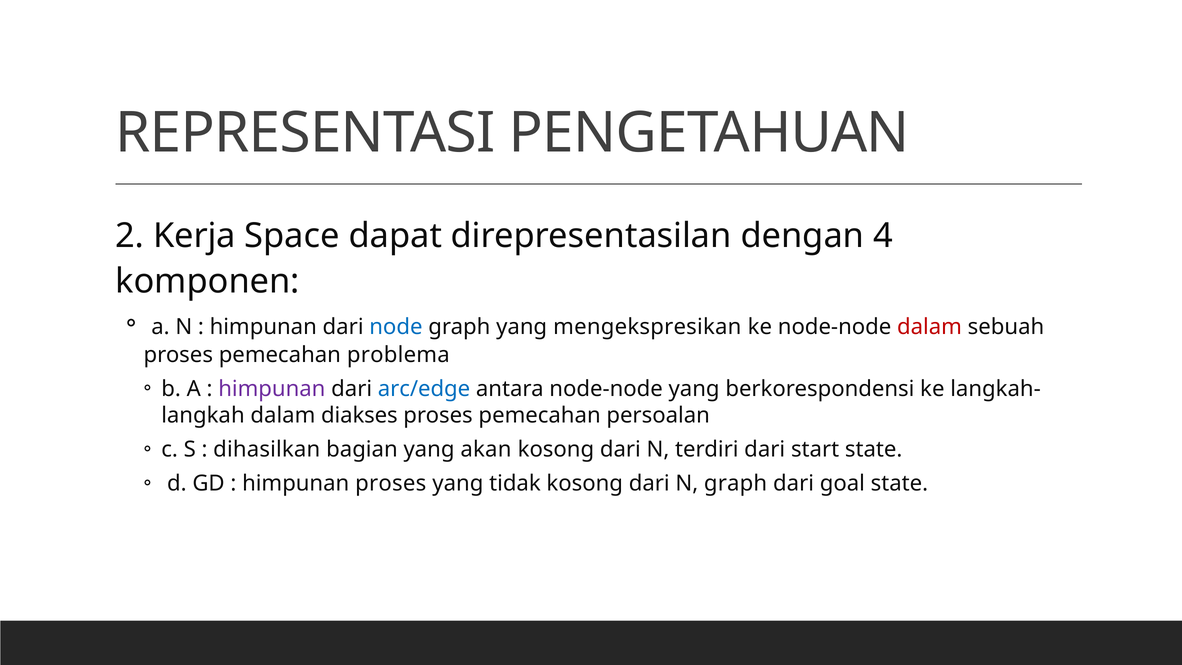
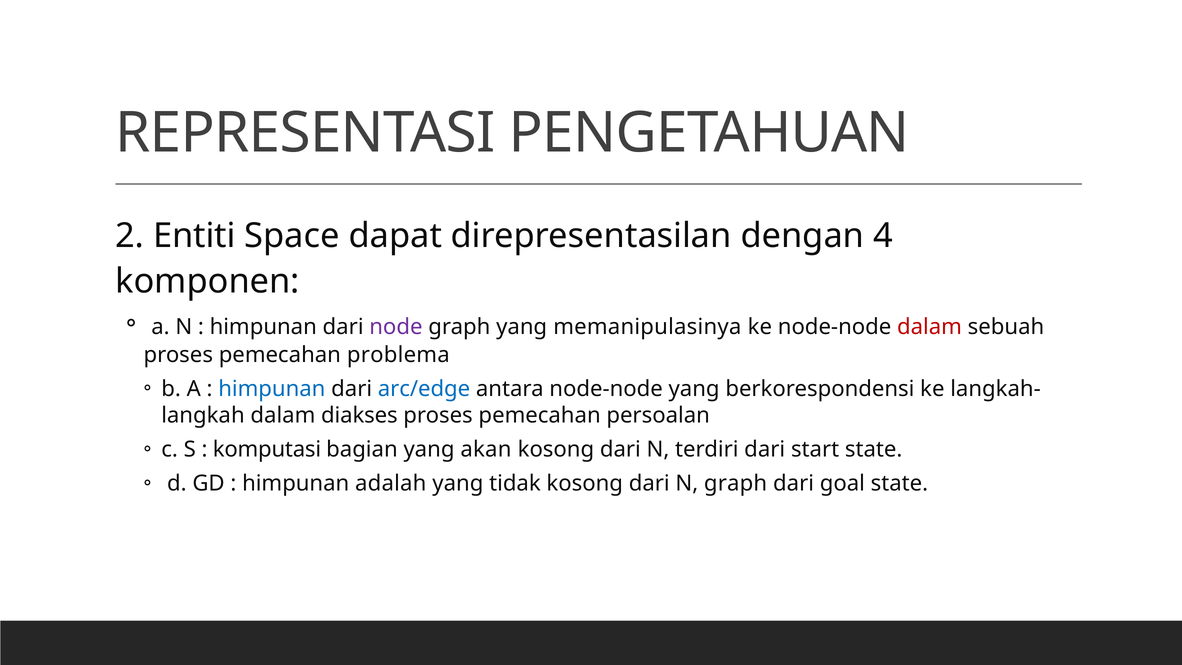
Kerja: Kerja -> Entiti (194, 236)
node colour: blue -> purple (396, 327)
mengekspresikan: mengekspresikan -> memanipulasinya (647, 327)
himpunan colour: purple -> blue (272, 389)
dihasilkan: dihasilkan -> komputasi (267, 449)
himpunan proses: proses -> adalah (391, 483)
